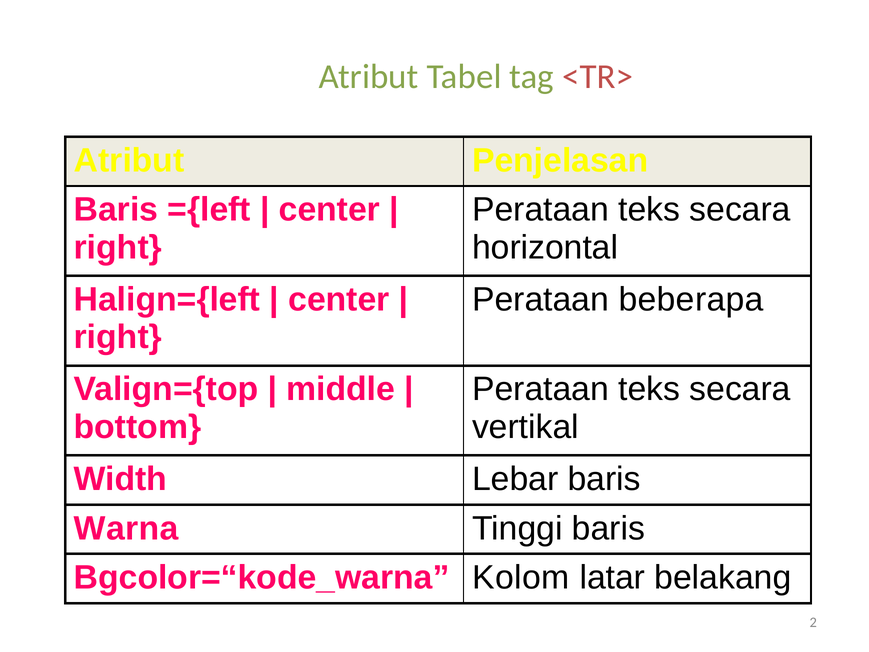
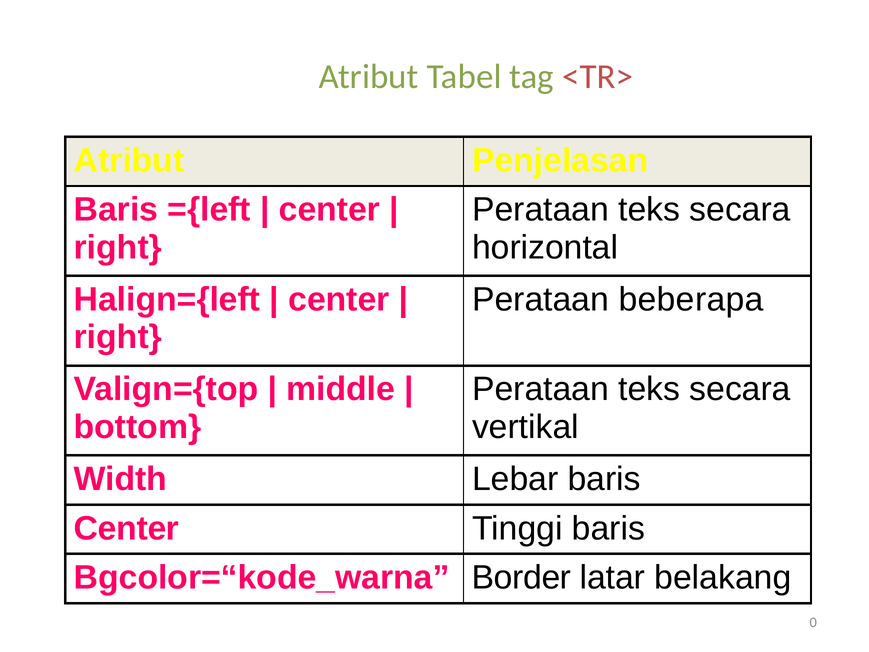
Warna: Warna -> Center (126, 528)
Kolom: Kolom -> Border (521, 577)
2: 2 -> 0 (813, 622)
